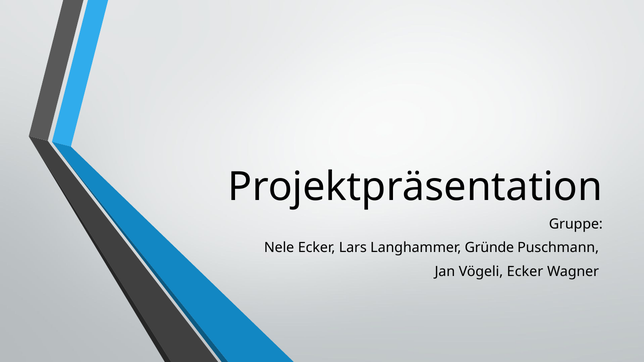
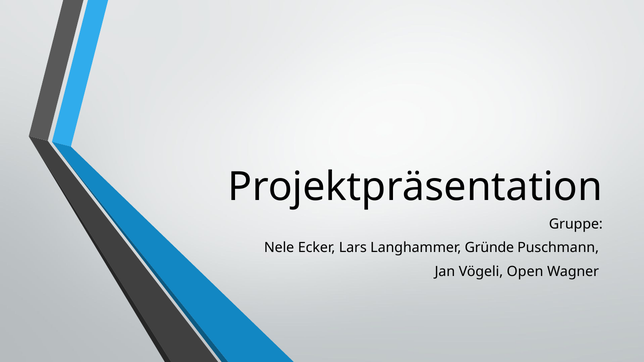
Vögeli Ecker: Ecker -> Open (525, 272)
